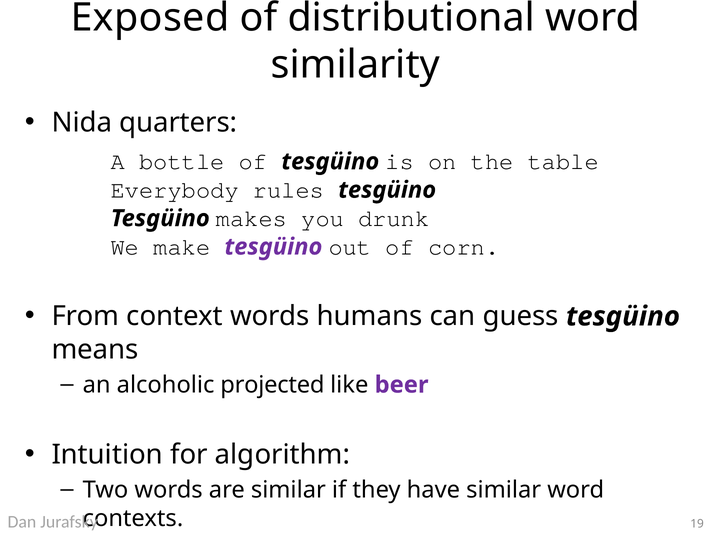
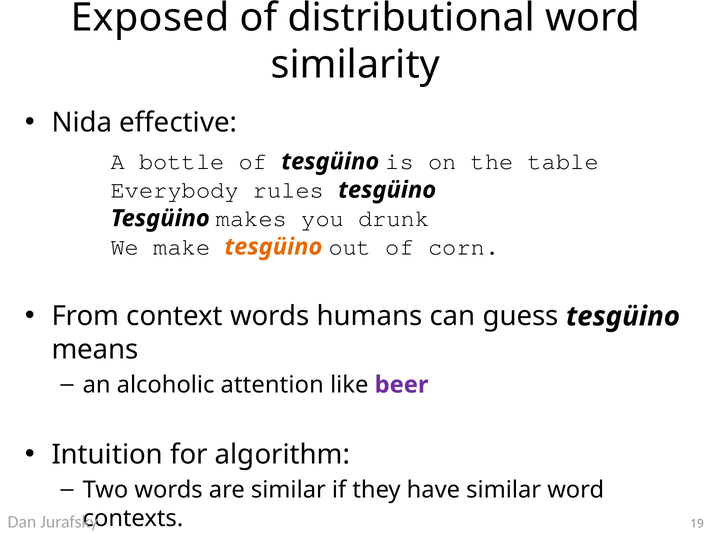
quarters: quarters -> effective (178, 123)
tesgüino colour: purple -> orange (273, 247)
projected: projected -> attention (272, 385)
